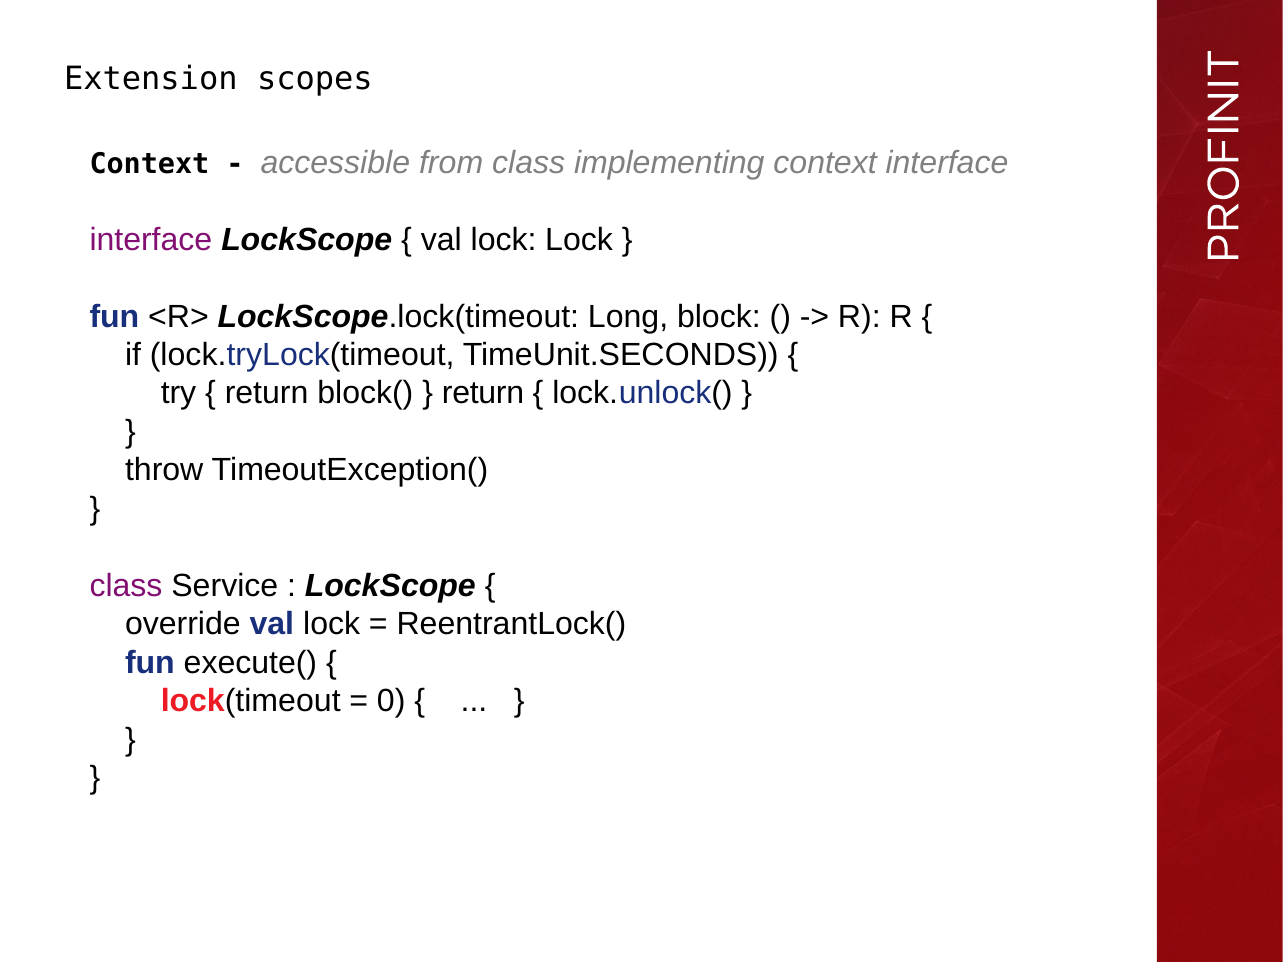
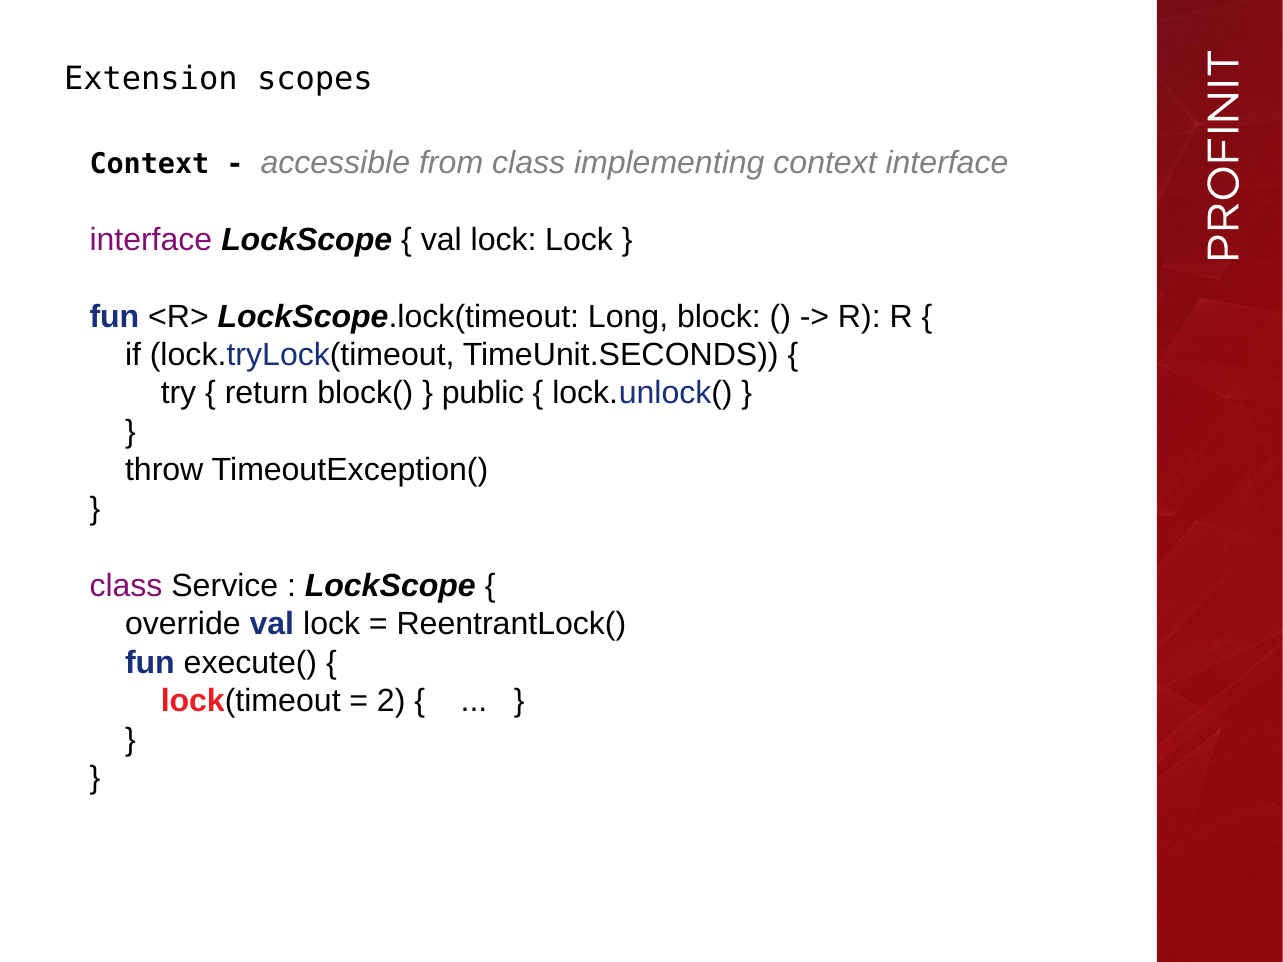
return: return -> public (483, 394)
0: 0 -> 2 (391, 701)
